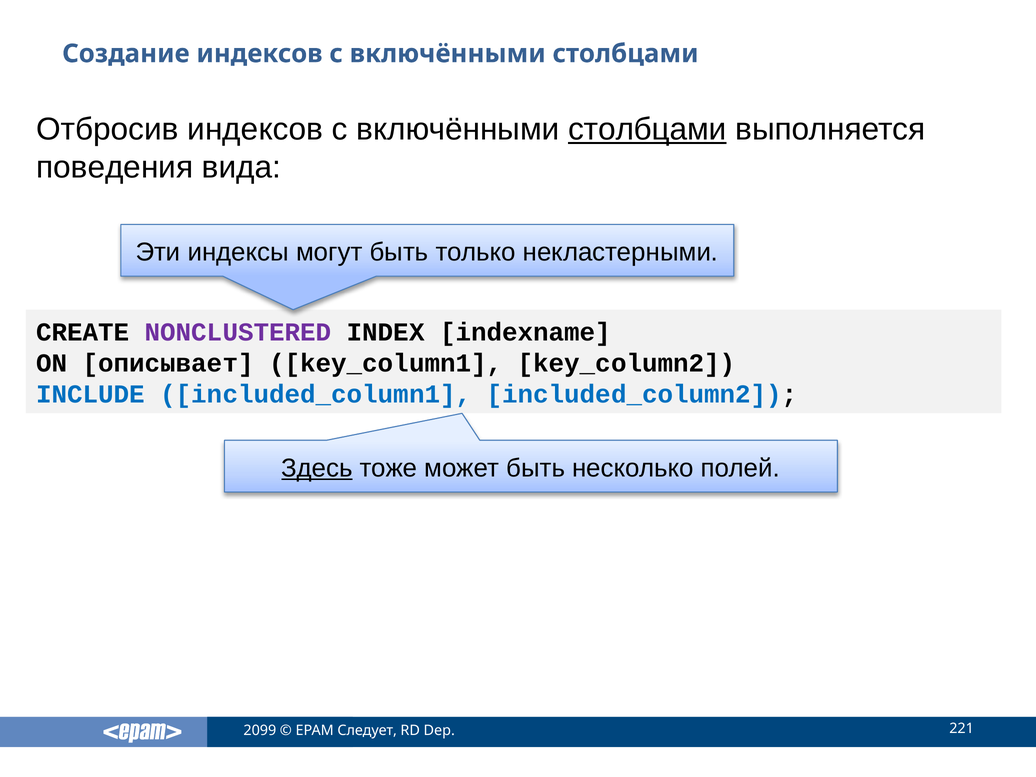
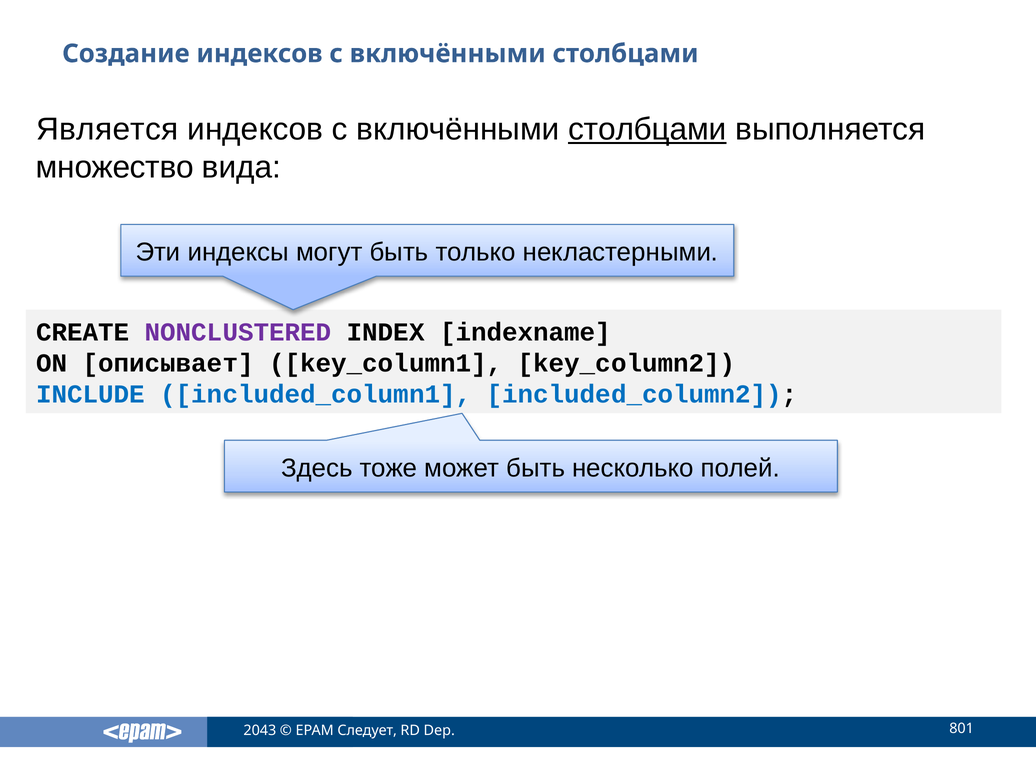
Отбросив: Отбросив -> Является (107, 129)
поведения: поведения -> множество (115, 167)
Здесь underline: present -> none (317, 468)
2099: 2099 -> 2043 (260, 731)
221: 221 -> 801 (962, 728)
